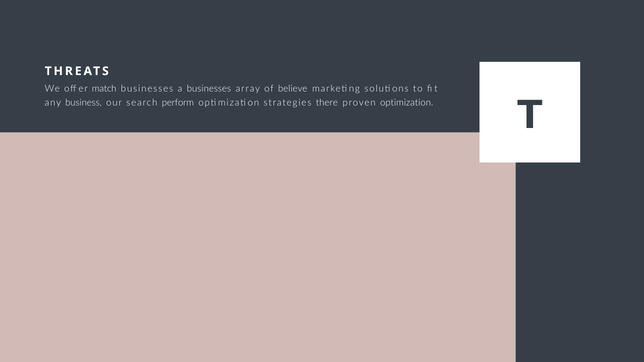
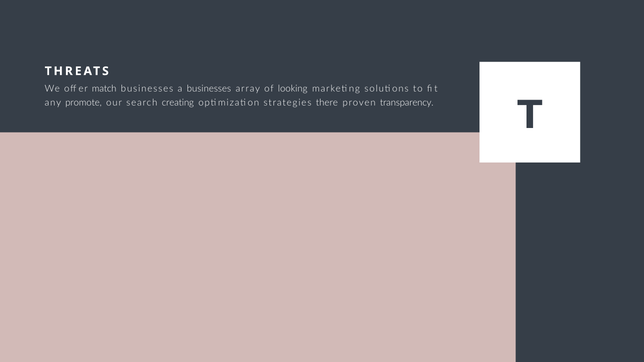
believe: believe -> looking (293, 89)
business: business -> promote (84, 103)
perform: perform -> creating (178, 103)
proven optimization: optimization -> transparency (407, 103)
